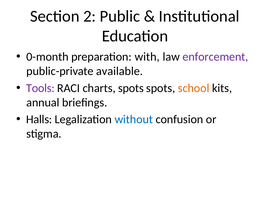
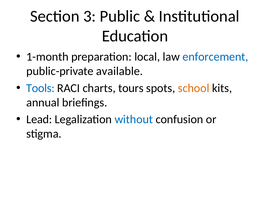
2: 2 -> 3 (90, 16)
0-month: 0-month -> 1-month (47, 57)
with: with -> local (147, 57)
enforcement colour: purple -> blue (215, 57)
Tools colour: purple -> blue (40, 88)
charts spots: spots -> tours (131, 88)
Halls: Halls -> Lead (39, 119)
